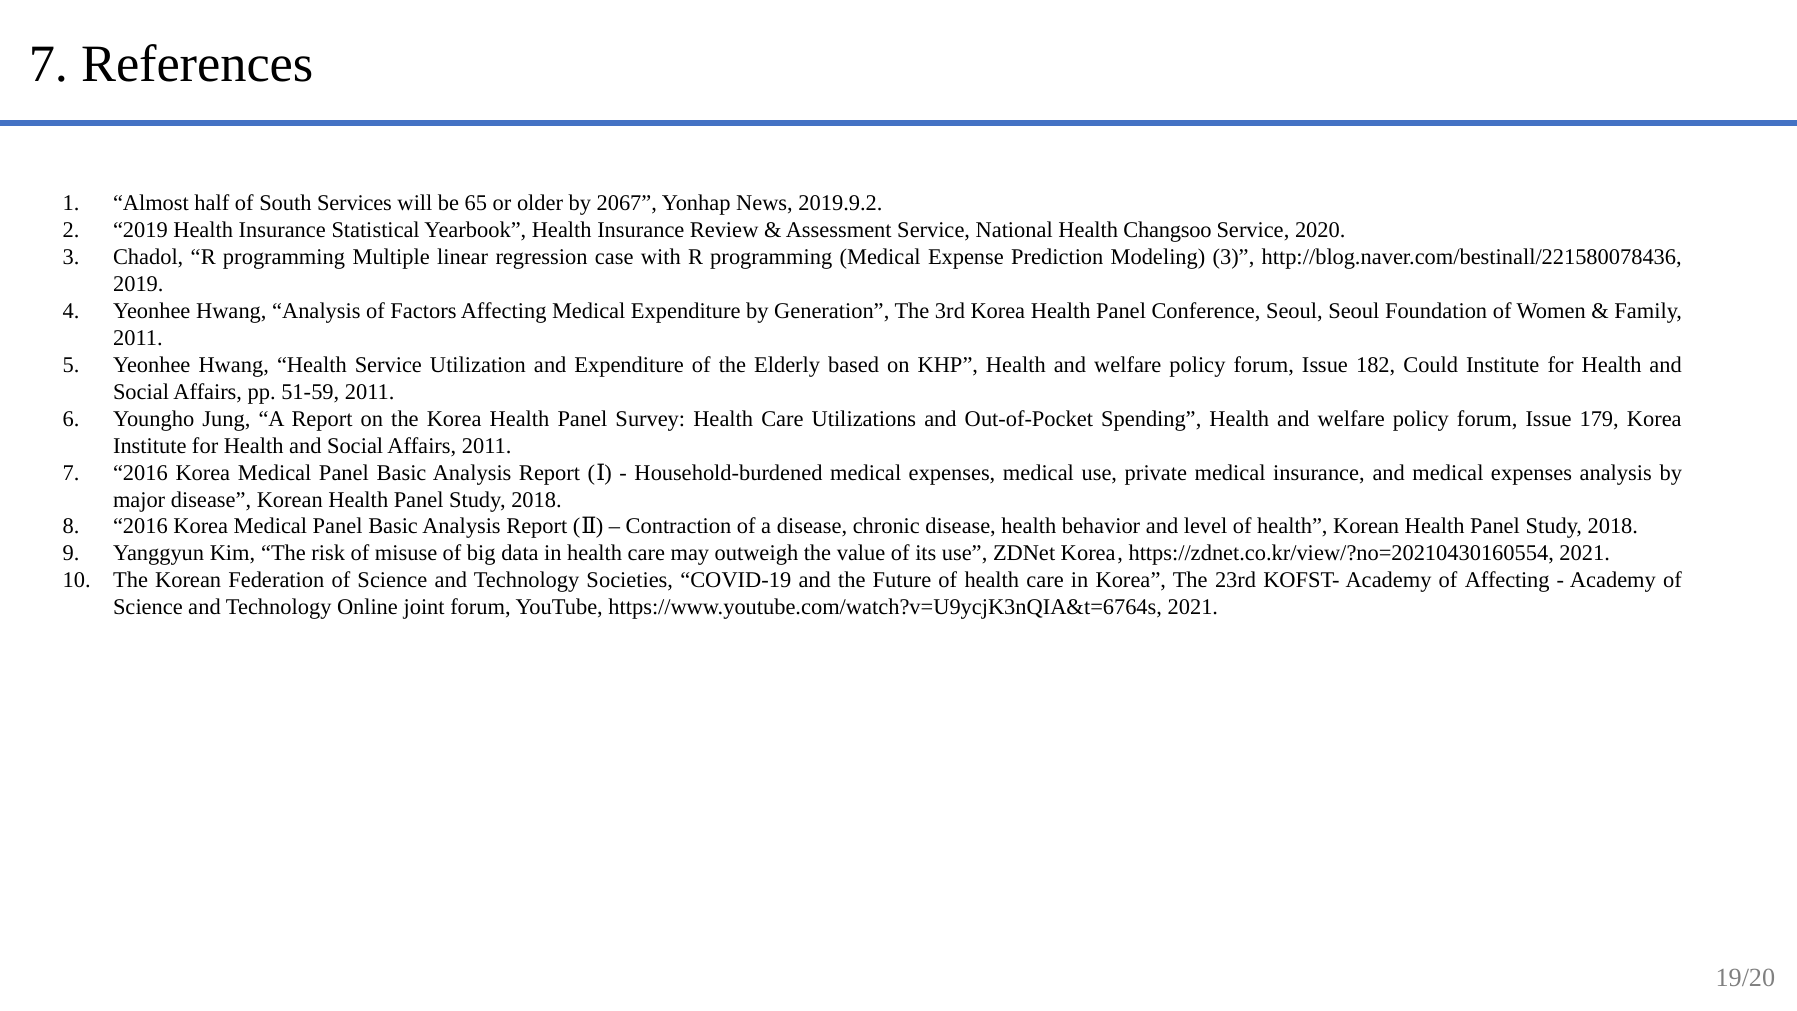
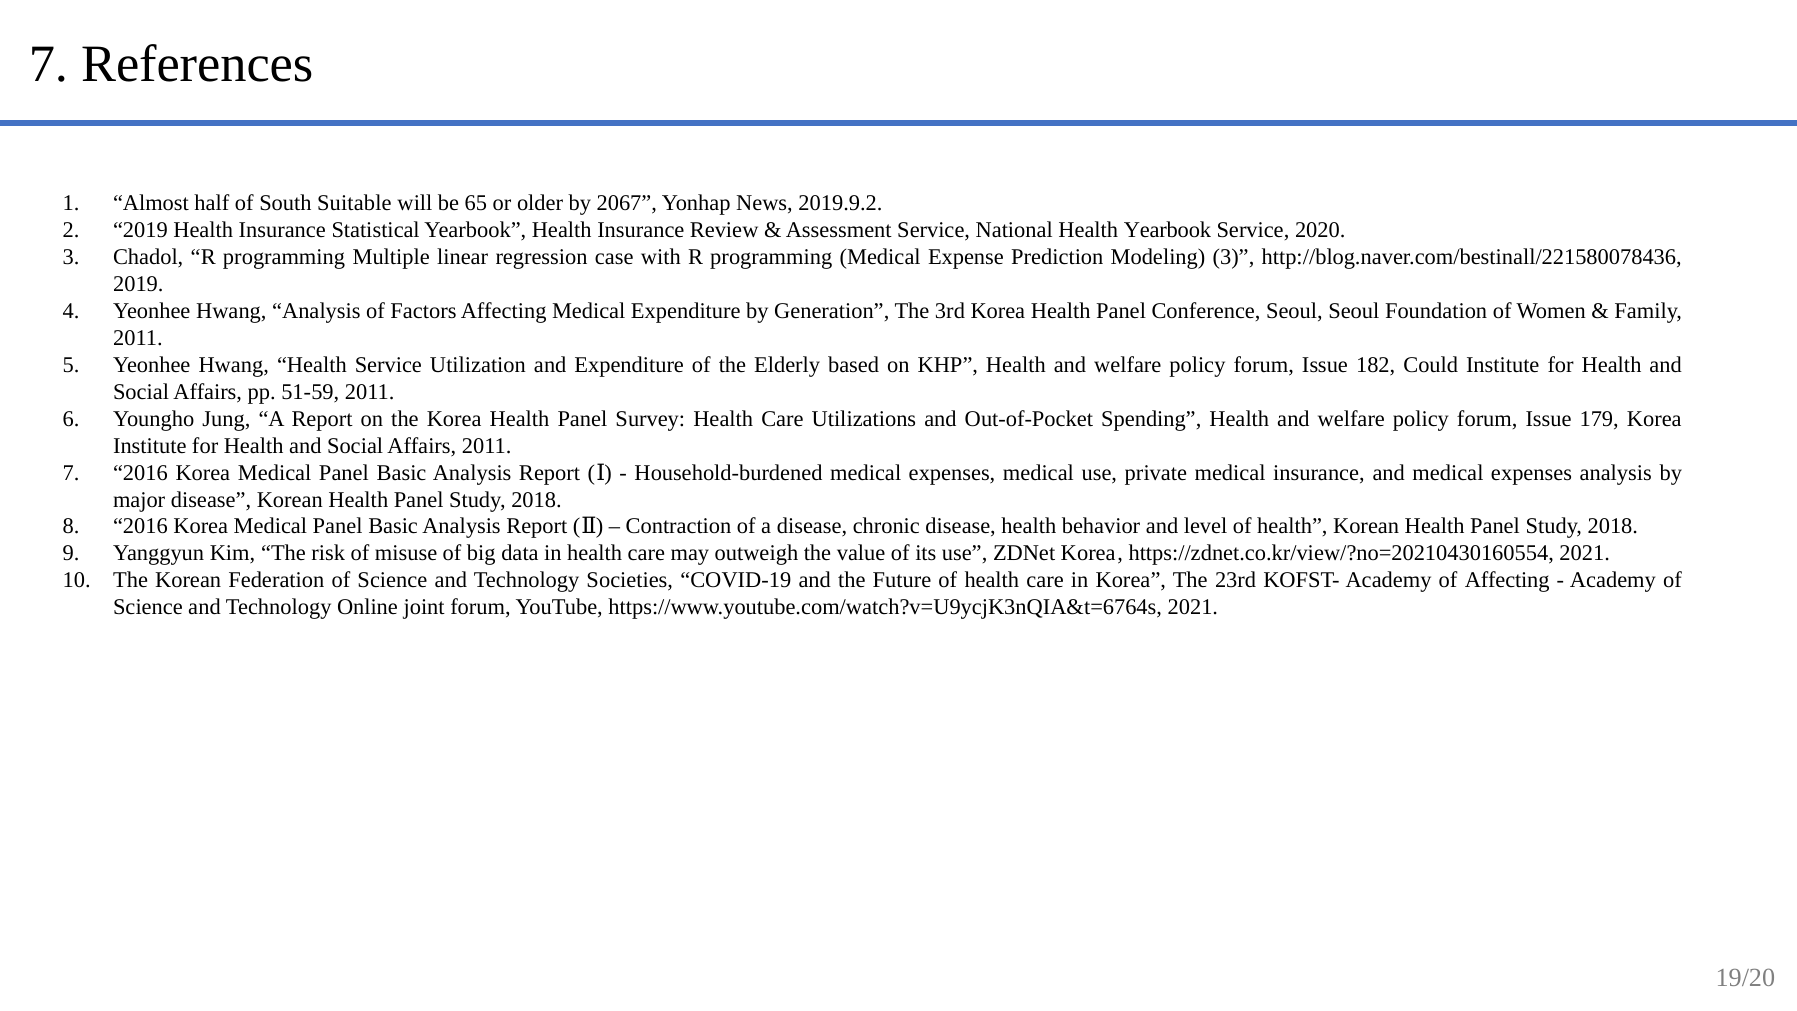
Services: Services -> Suitable (354, 203)
Health Changsoo: Changsoo -> Yearbook (1167, 230)
